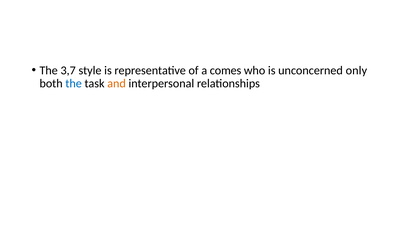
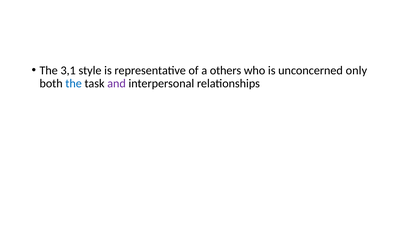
3,7: 3,7 -> 3,1 (68, 70)
comes: comes -> others (226, 70)
and colour: orange -> purple (117, 83)
